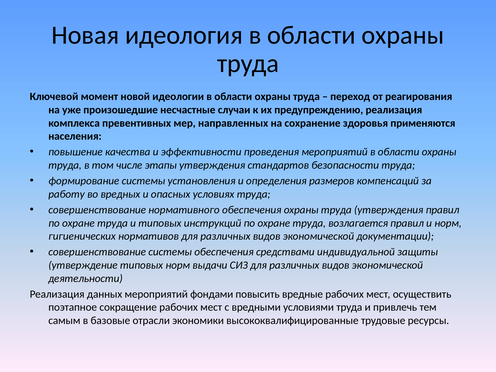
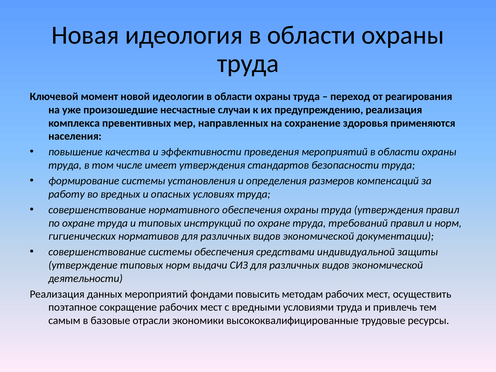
этапы: этапы -> имеет (161, 165)
возлагается: возлагается -> требований (358, 223)
вредные: вредные -> методам (303, 294)
